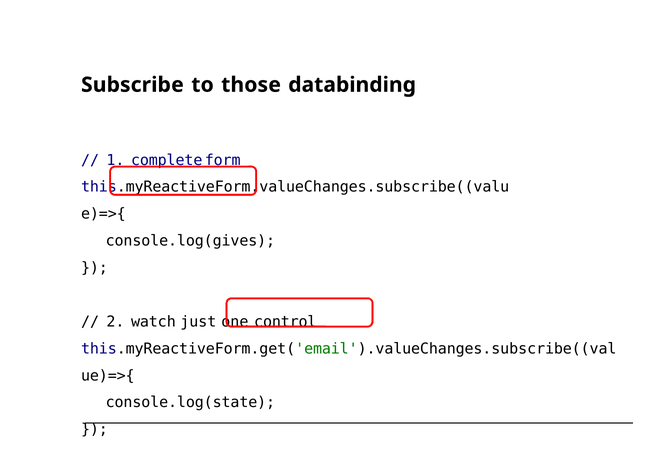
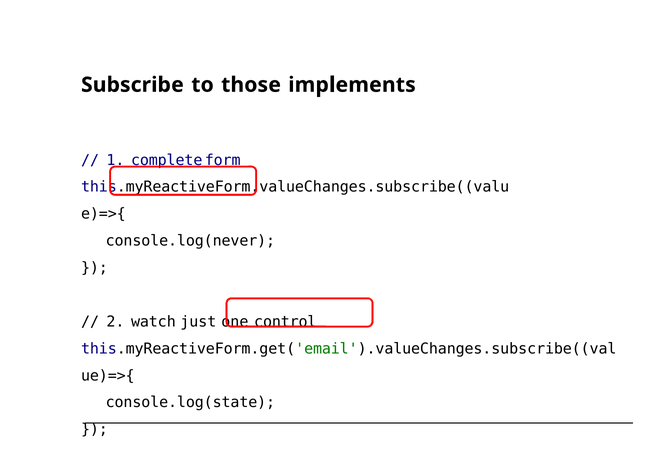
databinding: databinding -> implements (352, 85)
console.log(gives: console.log(gives -> console.log(never (190, 241)
